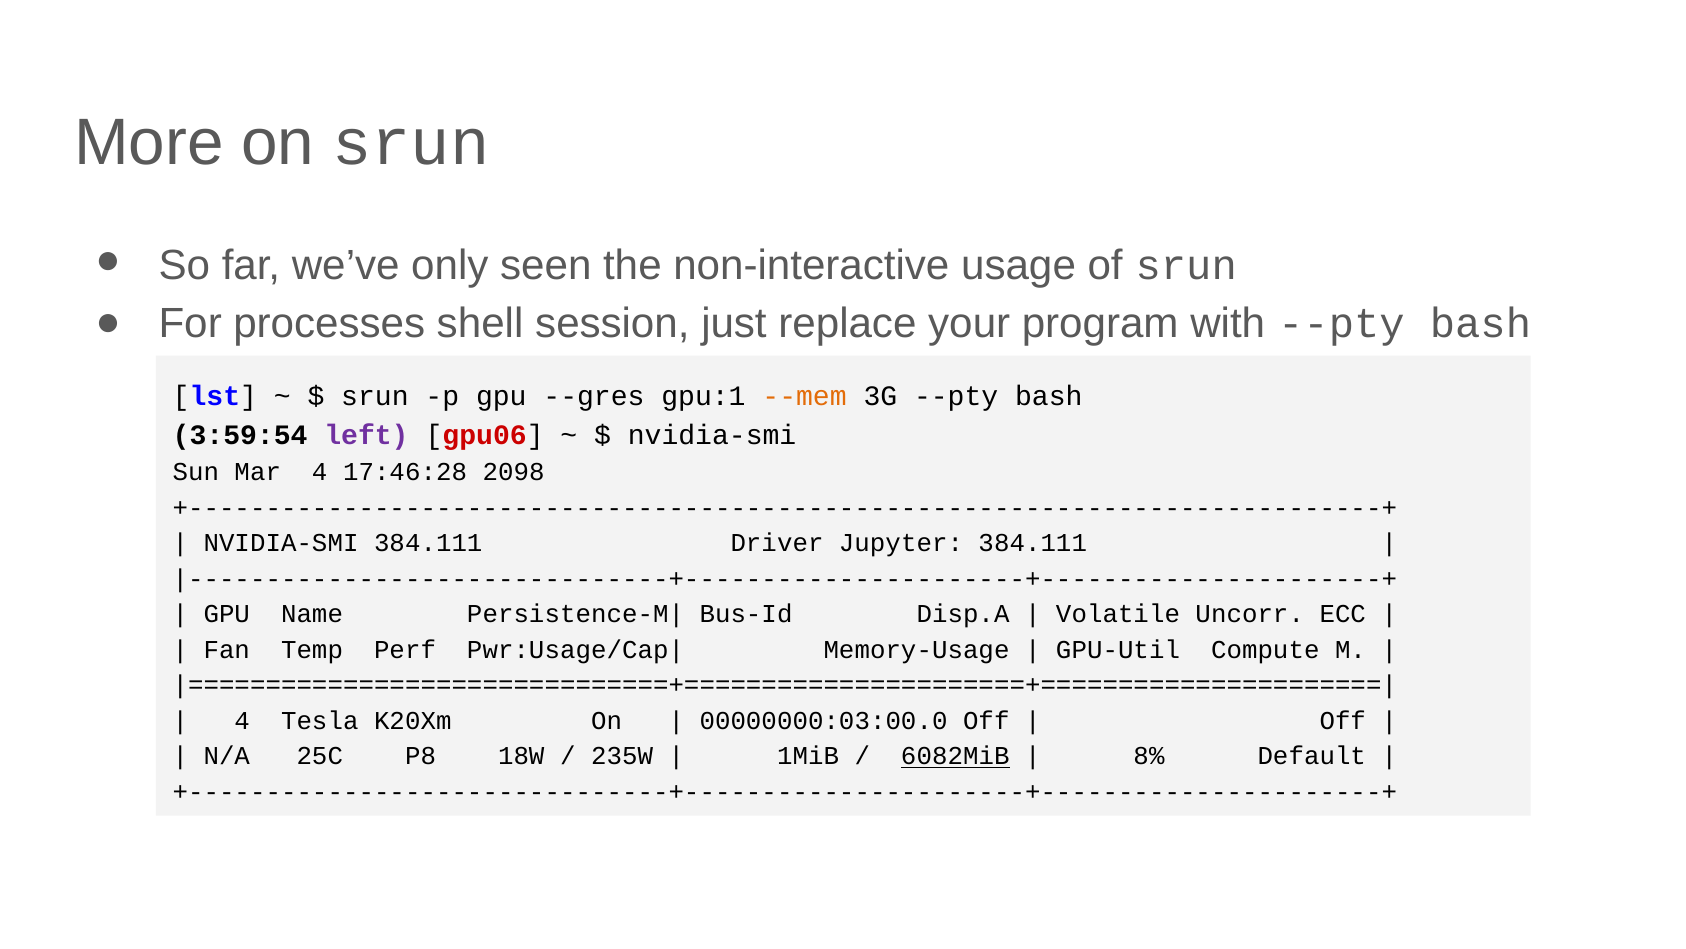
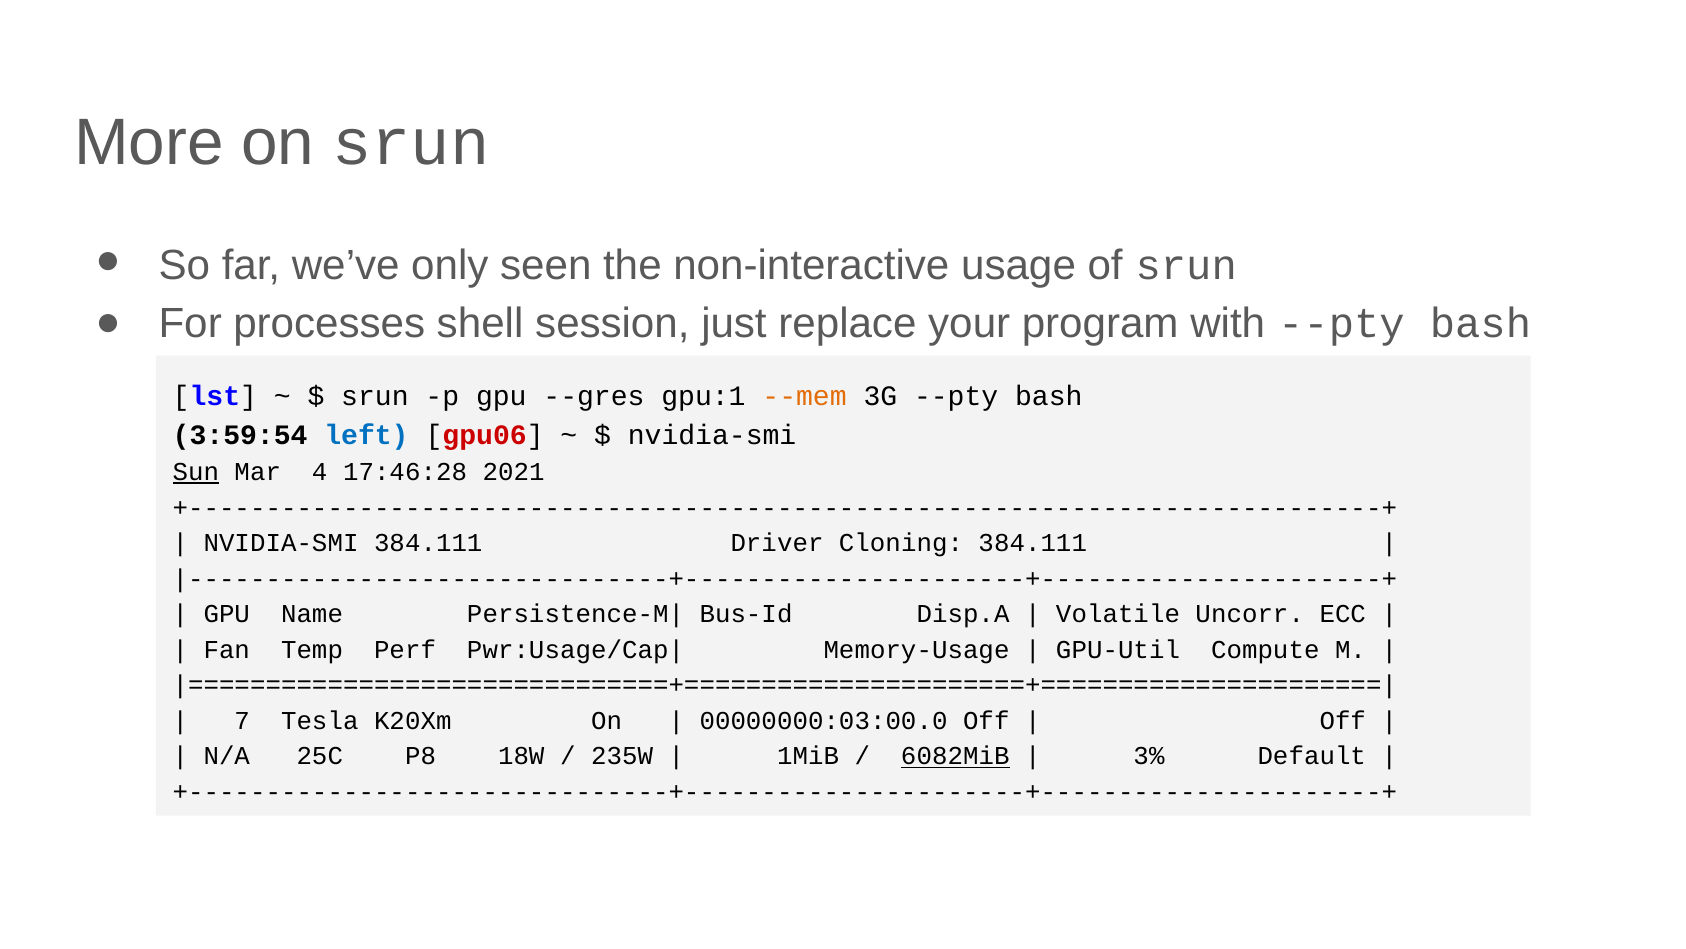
left colour: purple -> blue (366, 435)
Sun underline: none -> present (196, 472)
2098: 2098 -> 2021 (514, 472)
Jupyter: Jupyter -> Cloning (901, 543)
4: 4 -> 7 (242, 720)
8%: 8% -> 3% (1149, 756)
